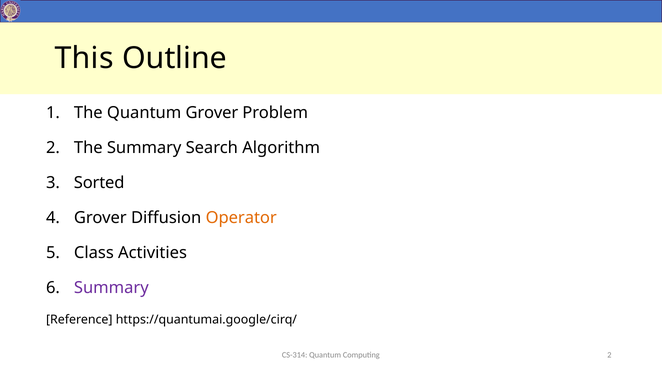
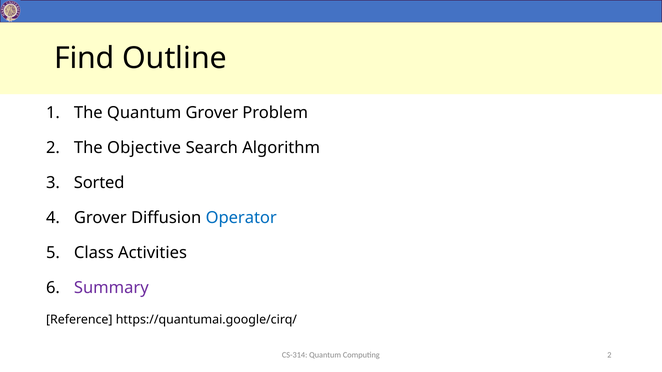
This: This -> Find (84, 58)
The Summary: Summary -> Objective (144, 148)
Operator colour: orange -> blue (241, 218)
